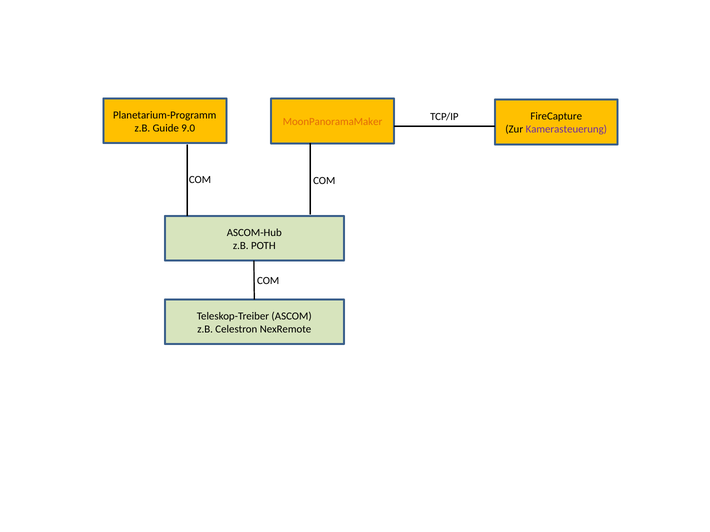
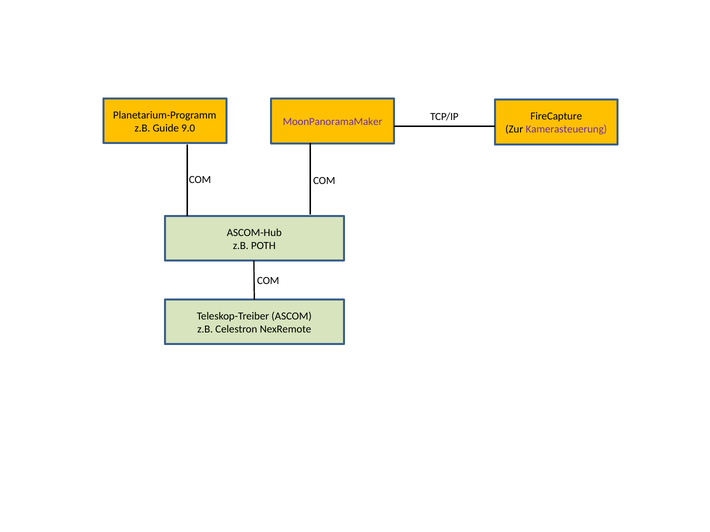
MoonPanoramaMaker colour: orange -> purple (333, 122)
